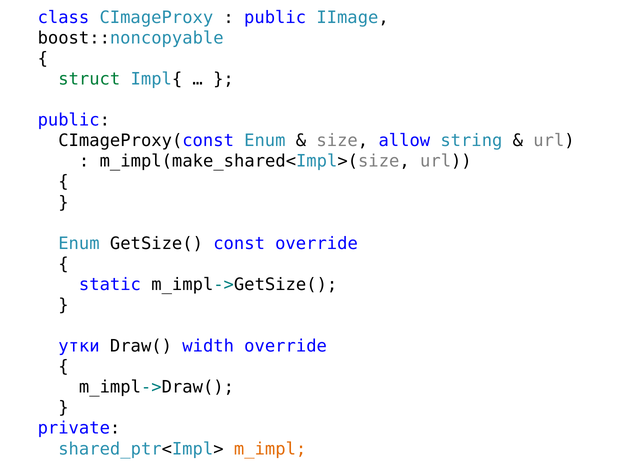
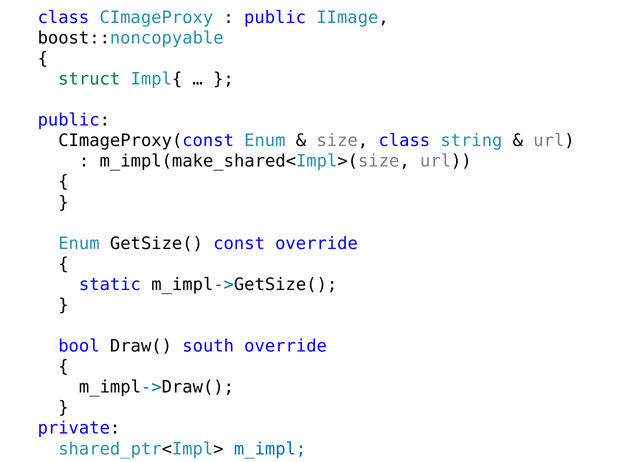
size allow: allow -> class (404, 141)
утки: утки -> bool (79, 347)
width: width -> south (208, 347)
m_impl colour: orange -> blue (270, 450)
